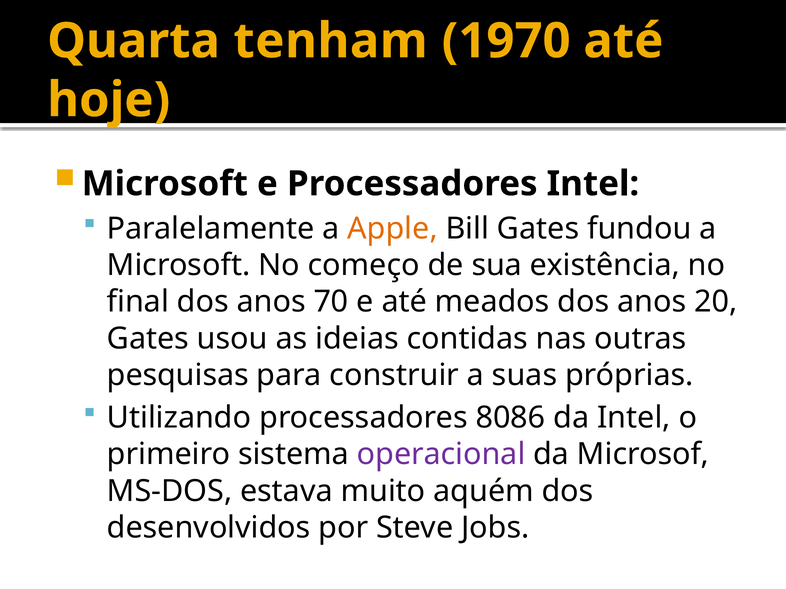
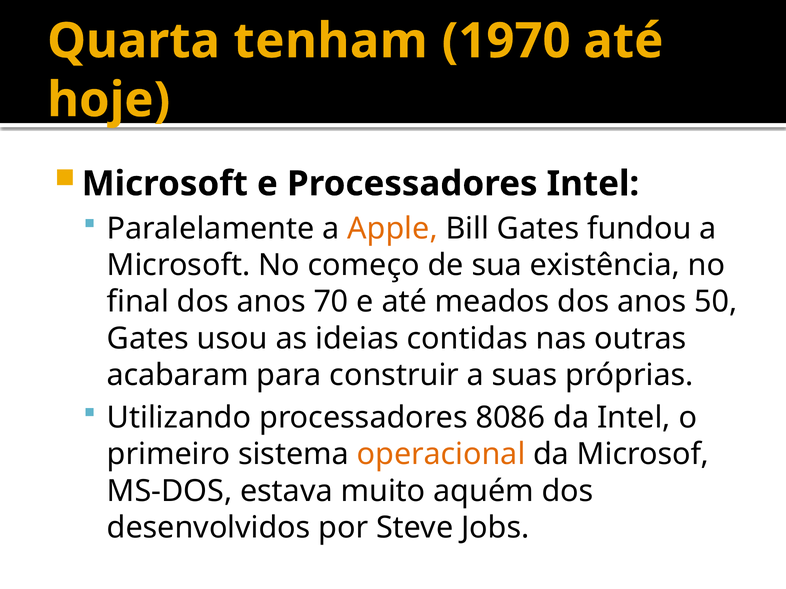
20: 20 -> 50 (716, 302)
pesquisas: pesquisas -> acabaram (178, 375)
operacional colour: purple -> orange (441, 455)
